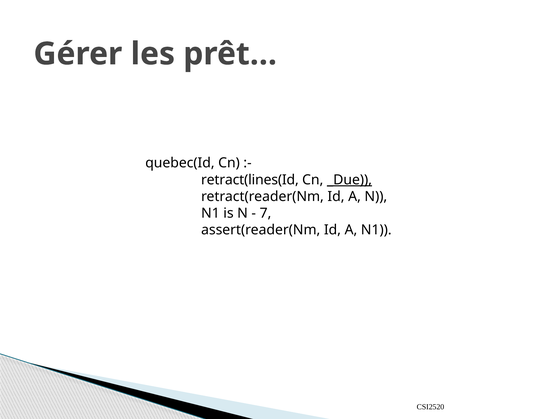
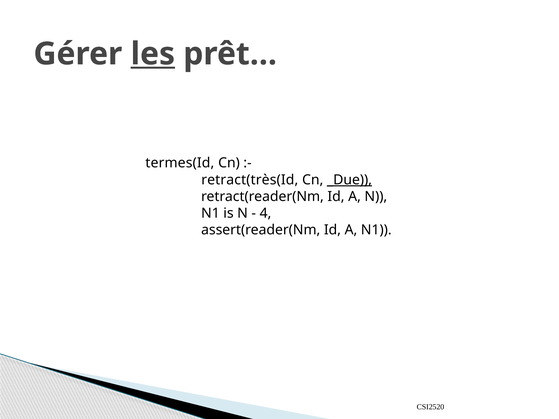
les underline: none -> present (153, 54)
quebec(Id: quebec(Id -> termes(Id (180, 163)
retract(lines(Id: retract(lines(Id -> retract(très(Id (250, 180)
7: 7 -> 4 (265, 213)
